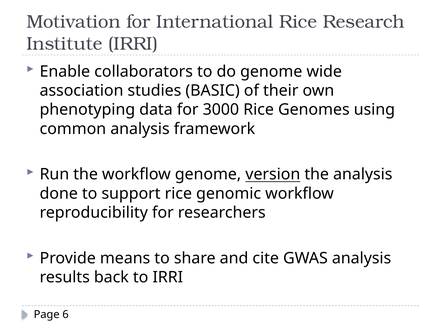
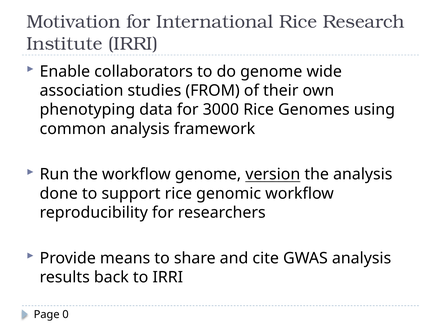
BASIC: BASIC -> FROM (213, 91)
6: 6 -> 0 (66, 315)
